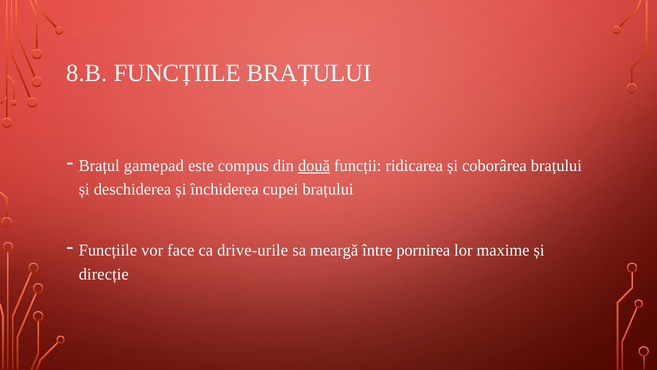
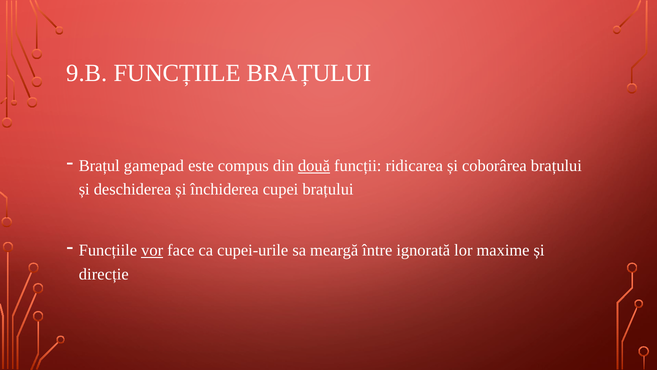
8.B: 8.B -> 9.B (87, 73)
vor underline: none -> present (152, 250)
drive-urile: drive-urile -> cupei-urile (253, 250)
pornirea: pornirea -> ignorată (423, 250)
